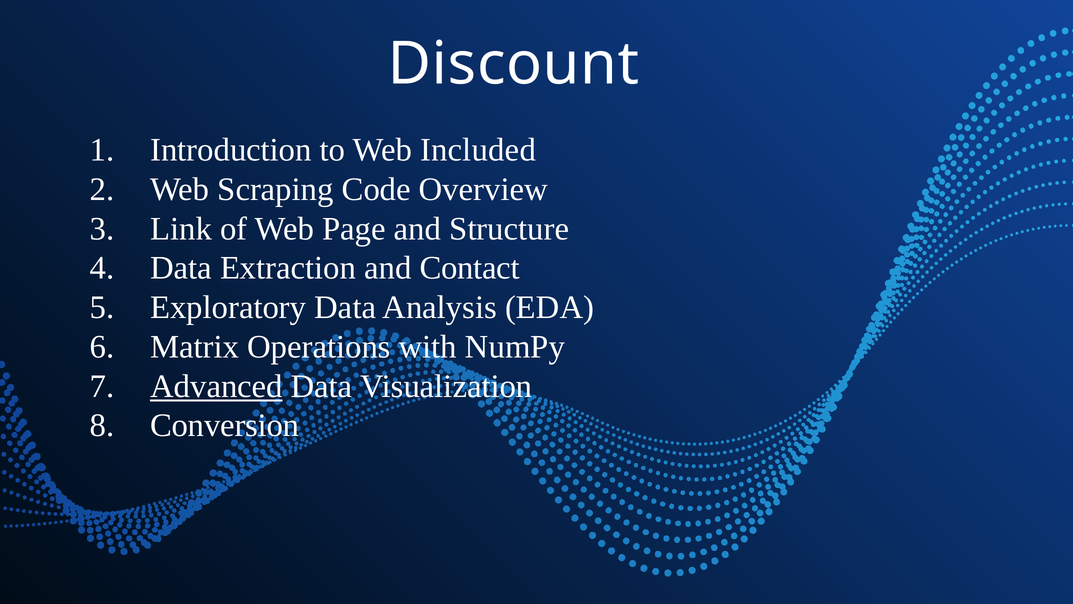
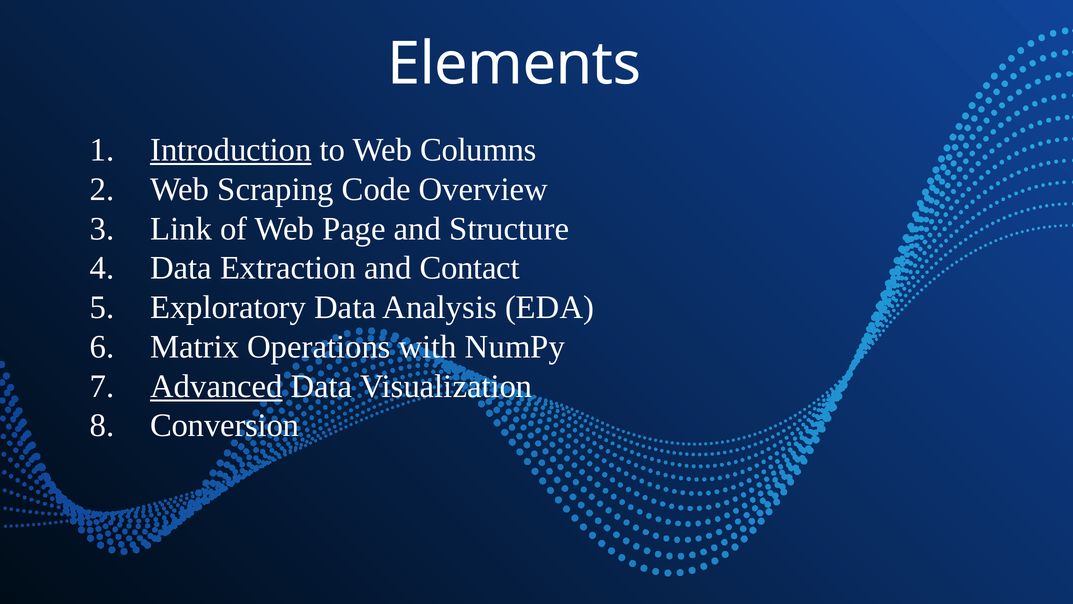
Discount: Discount -> Elements (514, 64)
Introduction underline: none -> present (231, 150)
Included: Included -> Columns (478, 150)
